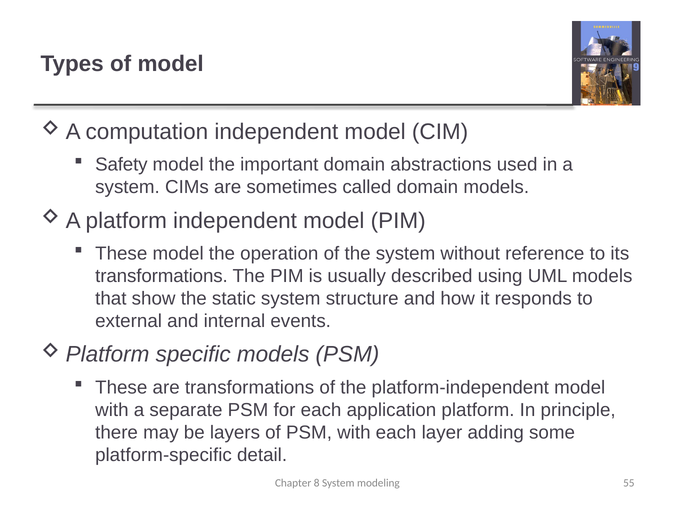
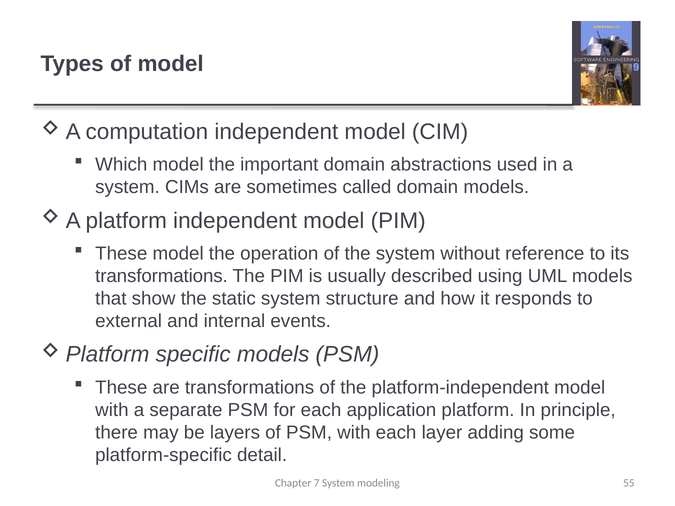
Safety: Safety -> Which (121, 165)
8: 8 -> 7 (317, 483)
